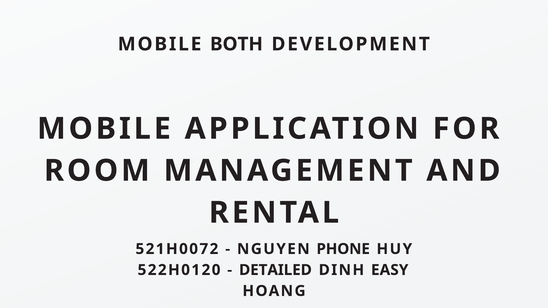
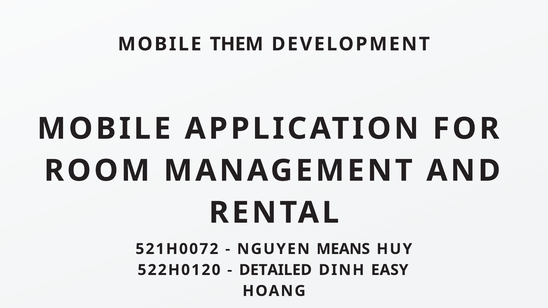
BOTH: BOTH -> THEM (237, 44)
PHONE: PHONE -> MEANS (343, 249)
